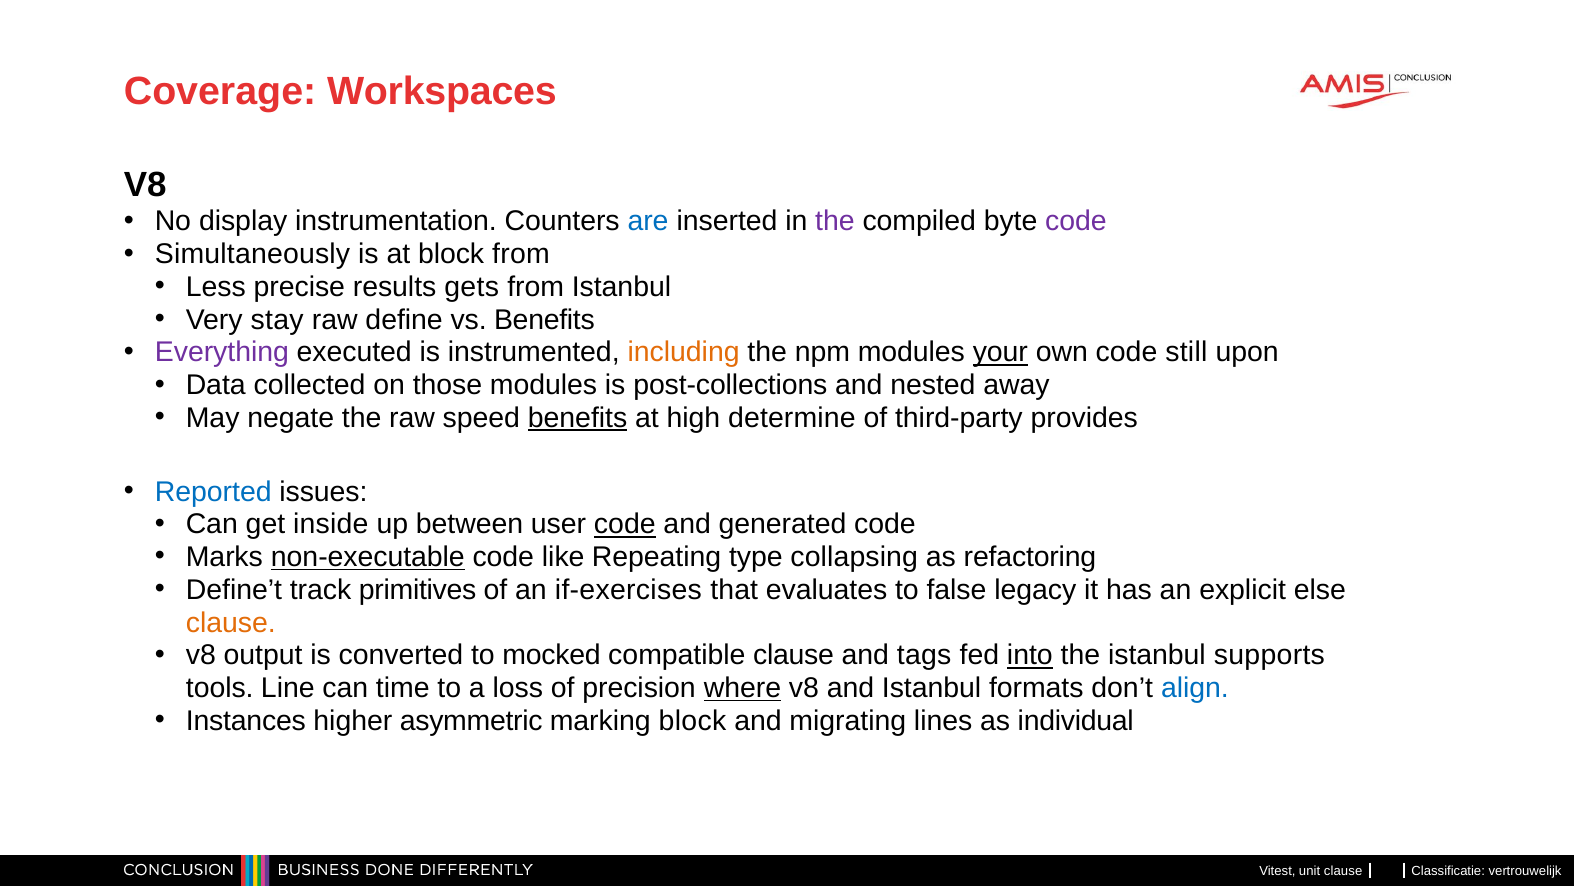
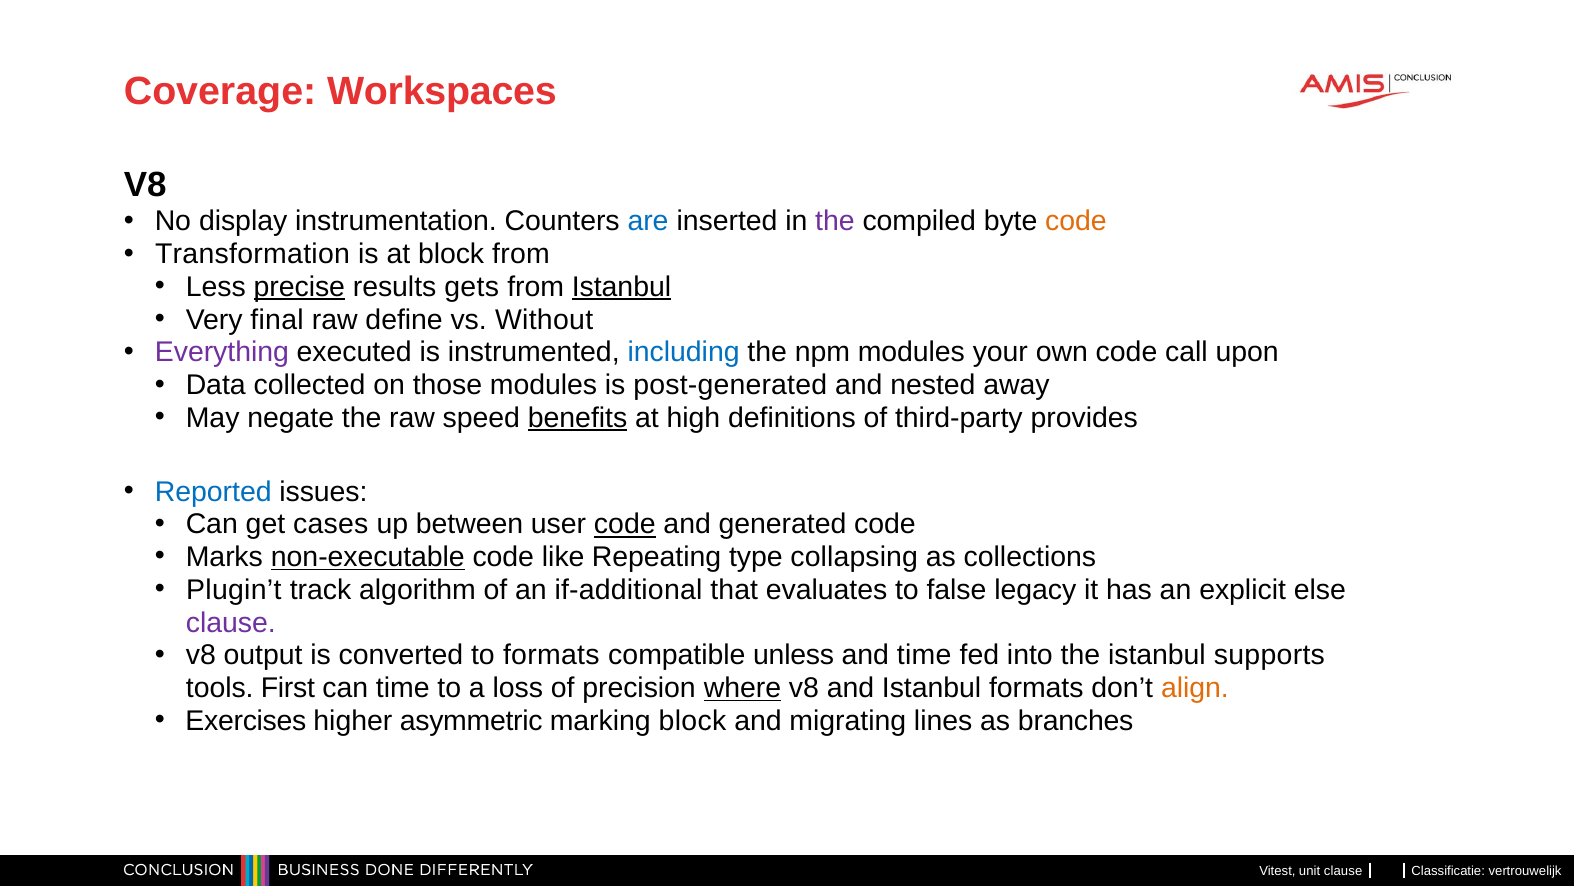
code colour: purple -> orange (1076, 221)
Simultaneously: Simultaneously -> Transformation (252, 254)
precise underline: none -> present (299, 287)
Istanbul underline: none -> present (621, 287)
stay: stay -> final (277, 320)
vs Benefits: Benefits -> Without (544, 320)
including colour: orange -> blue (684, 352)
your underline: present -> none (1000, 352)
still: still -> call (1187, 352)
post-collections: post-collections -> post-generated (730, 385)
determine: determine -> definitions (792, 418)
inside: inside -> cases (331, 524)
refactoring: refactoring -> collections (1030, 557)
Define’t: Define’t -> Plugin’t (234, 590)
primitives: primitives -> algorithm (417, 590)
if-exercises: if-exercises -> if-additional (628, 590)
clause colour: orange -> purple (231, 622)
to mocked: mocked -> formats (551, 655)
compatible clause: clause -> unless (794, 655)
and tags: tags -> time (924, 655)
into underline: present -> none (1030, 655)
Line: Line -> First (288, 688)
align colour: blue -> orange (1195, 688)
Instances: Instances -> Exercises (246, 720)
individual: individual -> branches (1076, 720)
